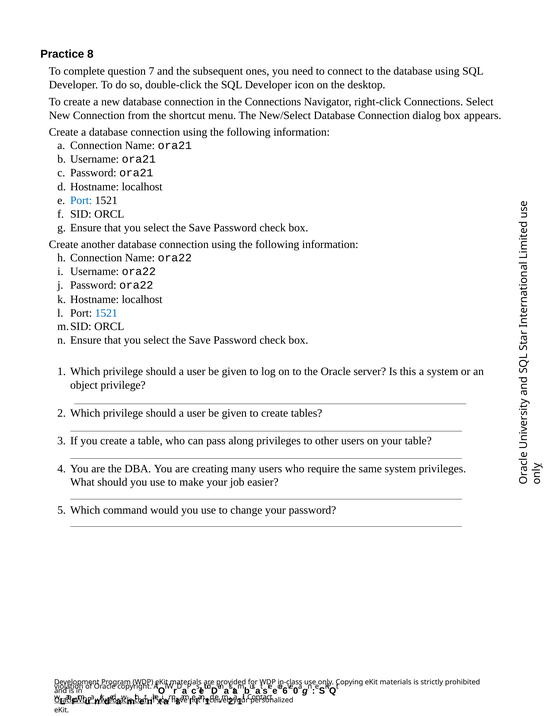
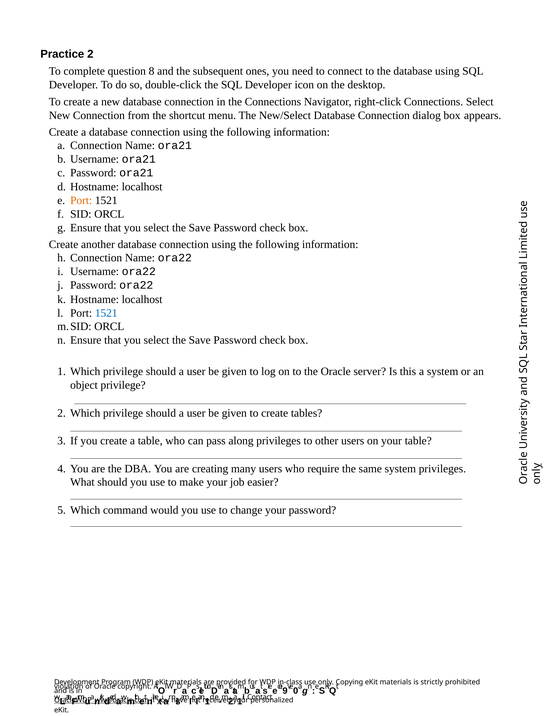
Practice 8: 8 -> 2 (90, 54)
7: 7 -> 8 (152, 71)
Port colour: blue -> orange (81, 200)
6: 6 -> 9 (285, 690)
